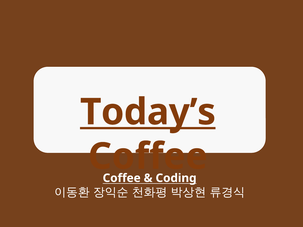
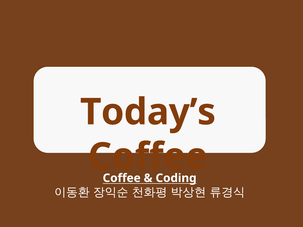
Today’s underline: present -> none (148, 112)
